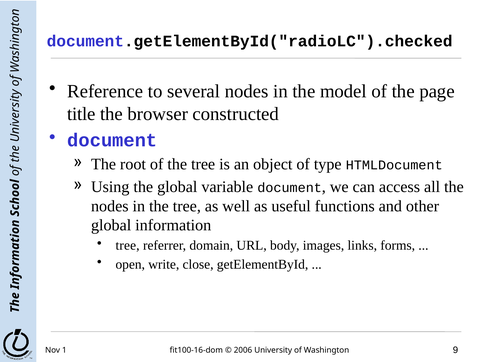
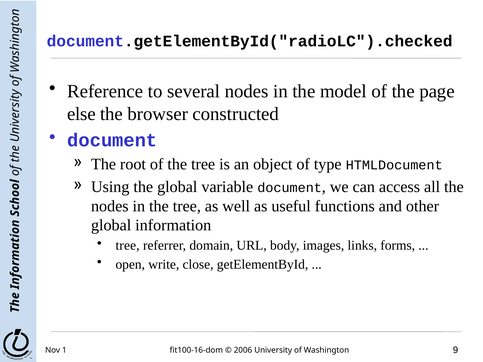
title: title -> else (81, 114)
